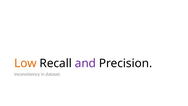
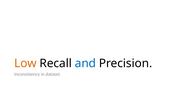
and colour: purple -> blue (85, 63)
